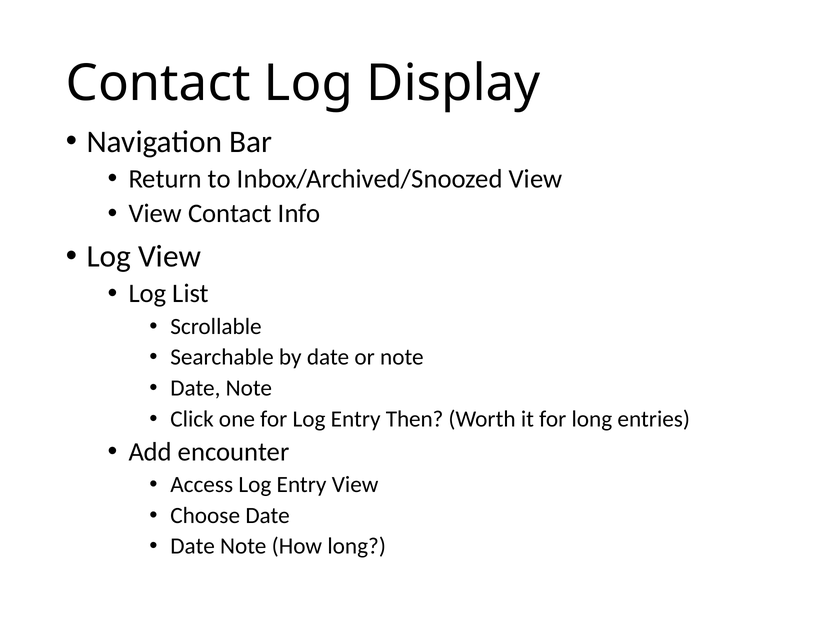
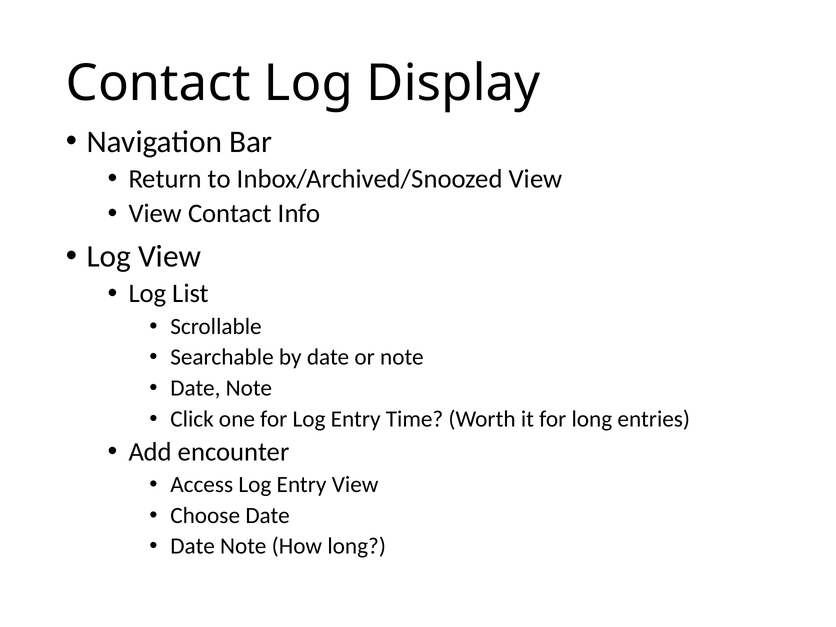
Then: Then -> Time (415, 419)
